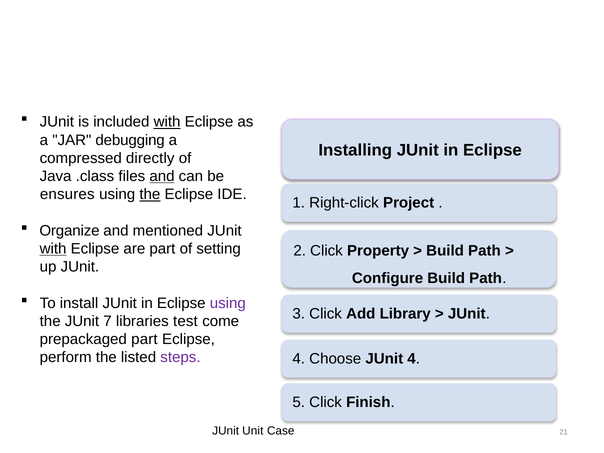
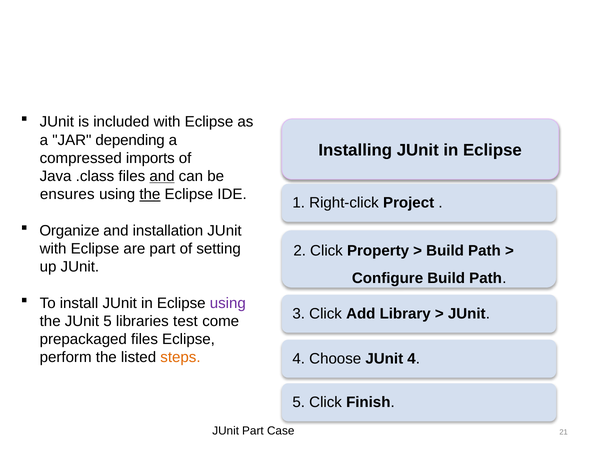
with underline: present -> none (167, 122)
debugging: debugging -> depending (130, 140)
directly: directly -> imports (150, 158)
and mentioned: mentioned -> installation (168, 231)
with underline: present -> none (53, 249)
JUnit 7: 7 -> 5 (108, 321)
prepackaged part: part -> files (145, 339)
steps colour: purple -> orange (180, 357)
JUnit Unit: Unit -> Part (253, 431)
